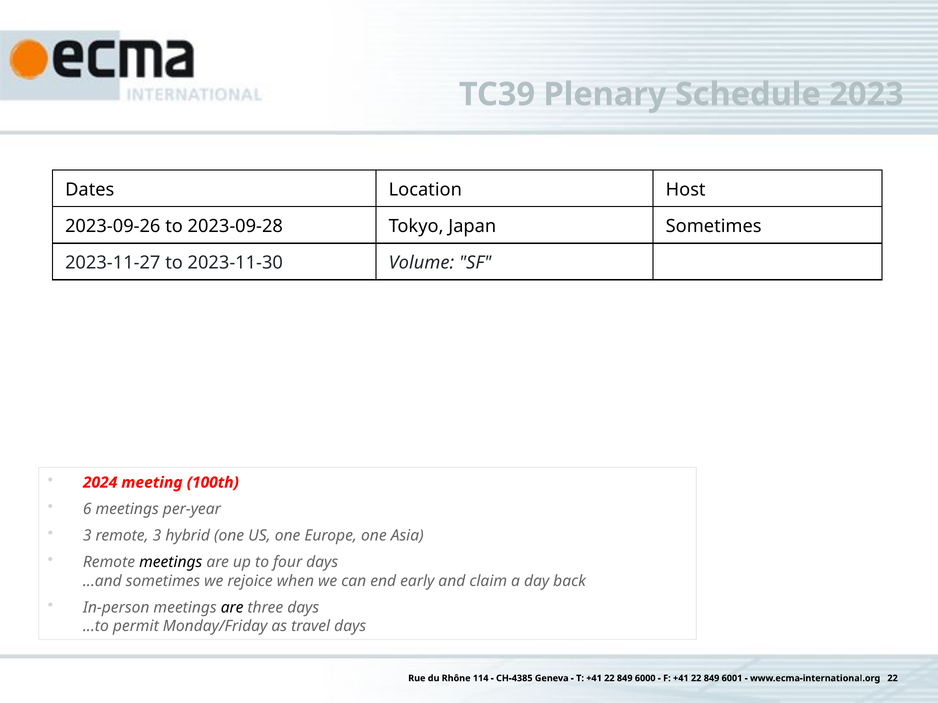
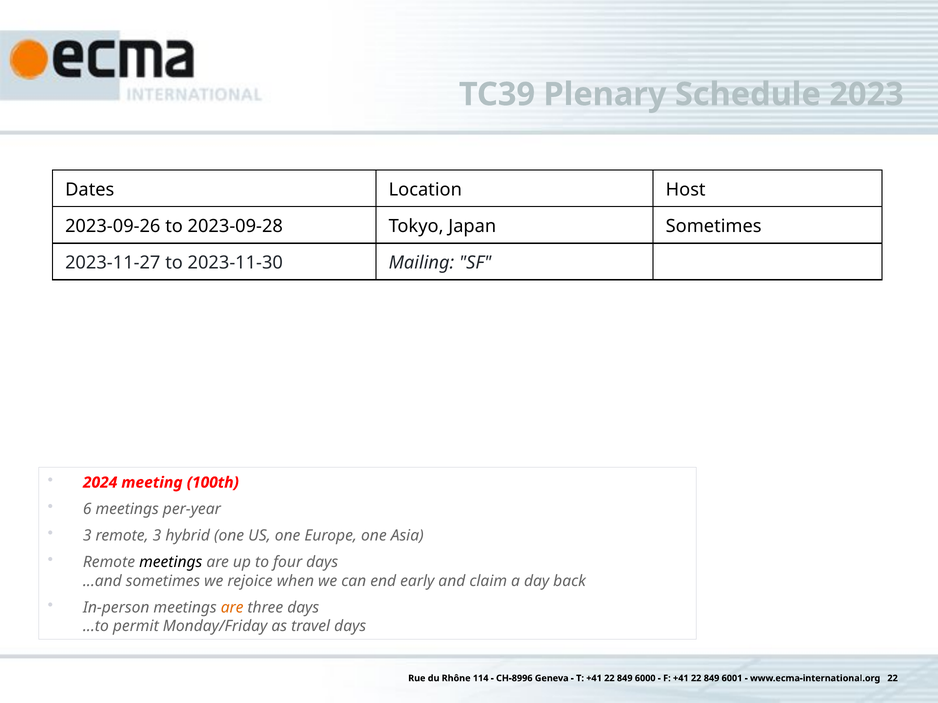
Volume: Volume -> Mailing (421, 263)
are colour: black -> orange (232, 608)
CH-4385: CH-4385 -> CH-8996 (514, 679)
